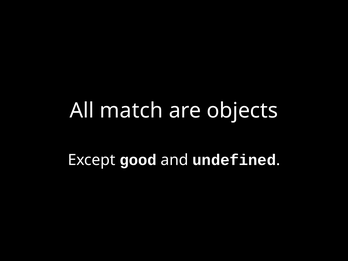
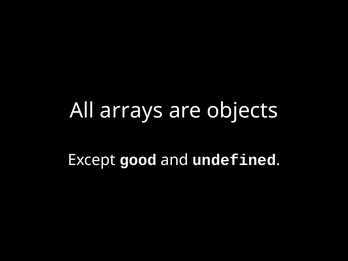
match: match -> arrays (131, 111)
